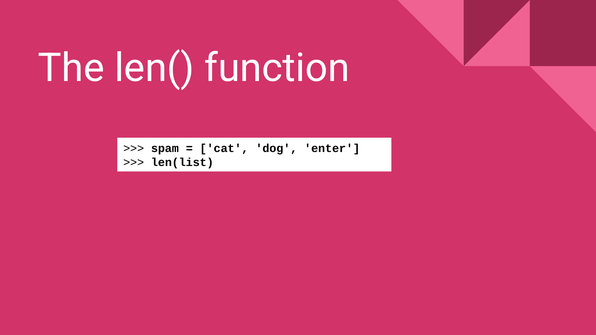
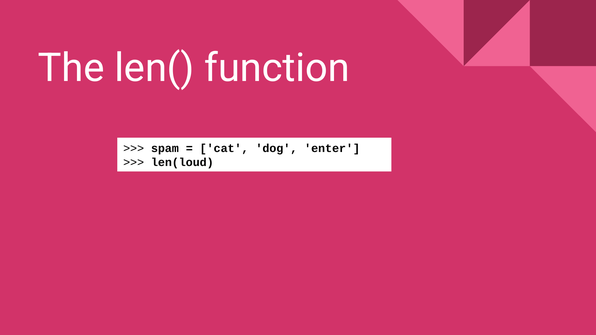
len(list: len(list -> len(loud (182, 163)
